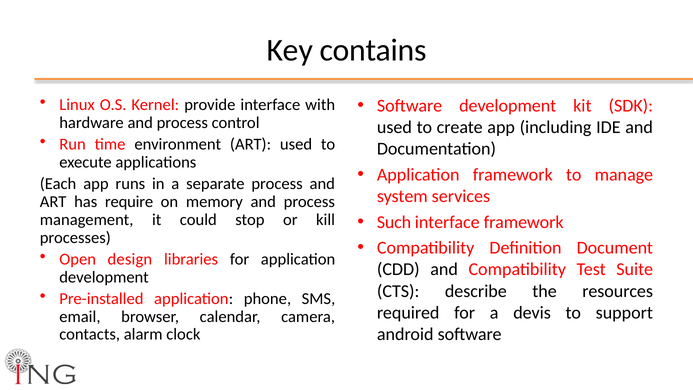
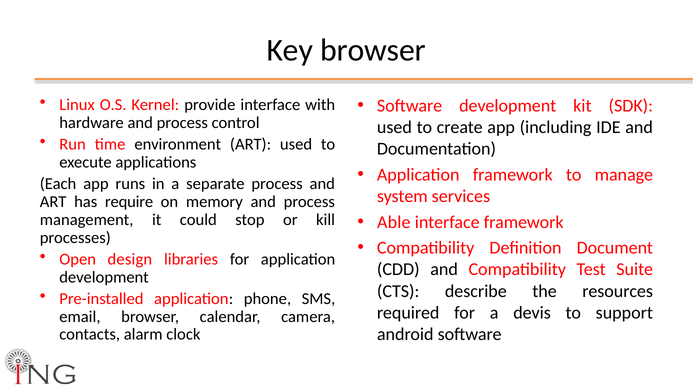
Key contains: contains -> browser (373, 50)
Such: Such -> Able (394, 222)
